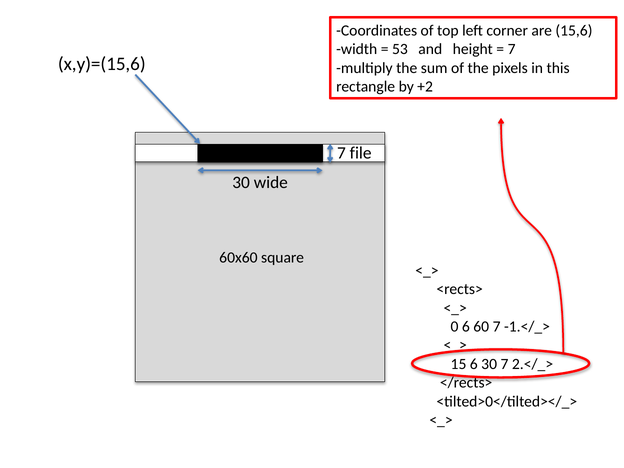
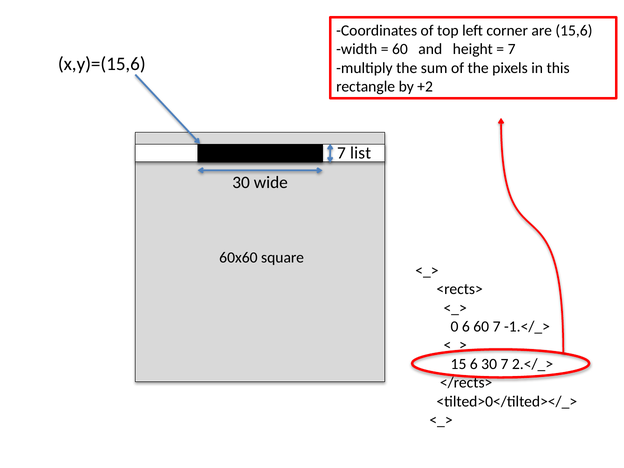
53: 53 -> 60 (400, 49)
file: file -> list (361, 153)
